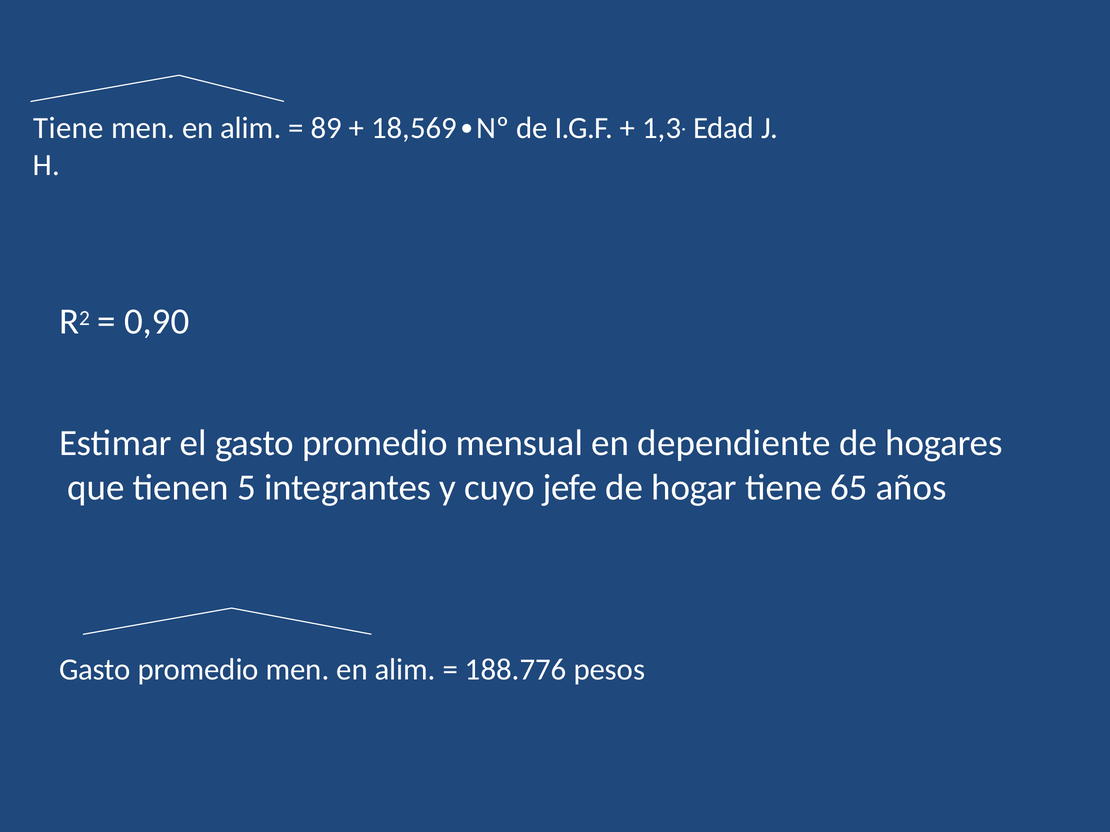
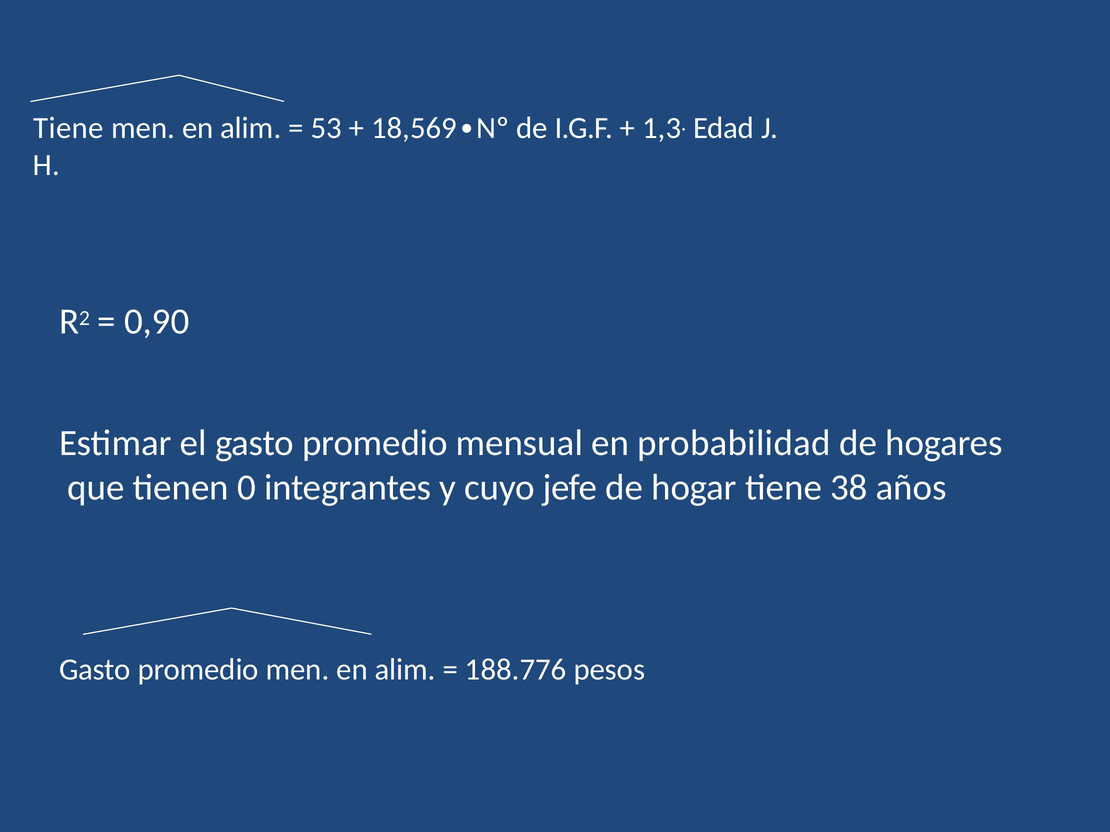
89: 89 -> 53 (326, 128)
dependiente: dependiente -> probabilidad (734, 443)
5: 5 -> 0 (246, 488)
65: 65 -> 38 (849, 488)
